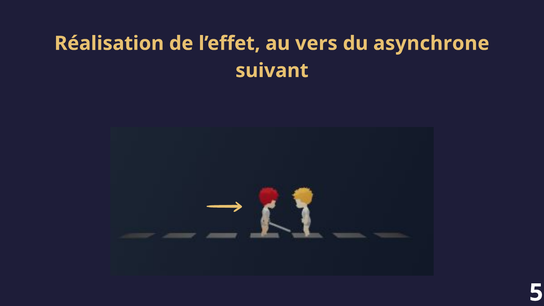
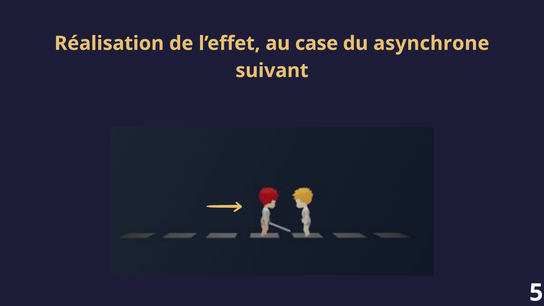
vers: vers -> case (317, 43)
